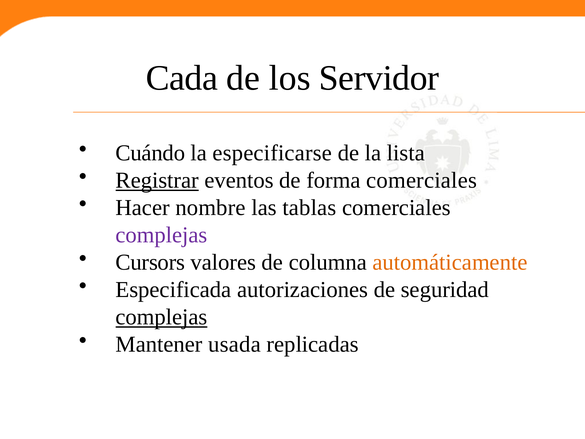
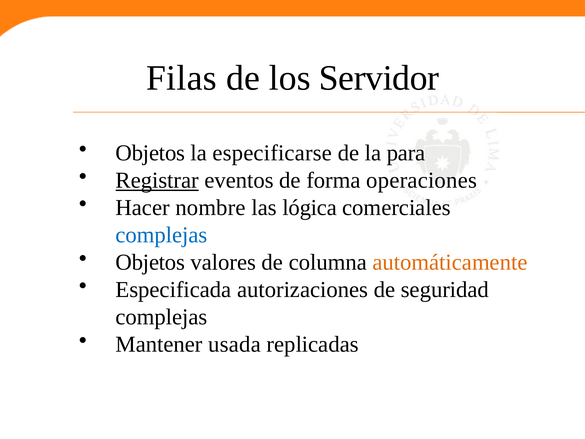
Cada: Cada -> Filas (181, 78)
Cuándo: Cuándo -> Objetos (150, 153)
lista: lista -> para (406, 153)
forma comerciales: comerciales -> operaciones (422, 180)
tablas: tablas -> lógica (310, 208)
complejas colour: purple -> blue (162, 235)
Cursors: Cursors -> Objetos (150, 262)
complejas underline: present -> none (162, 317)
